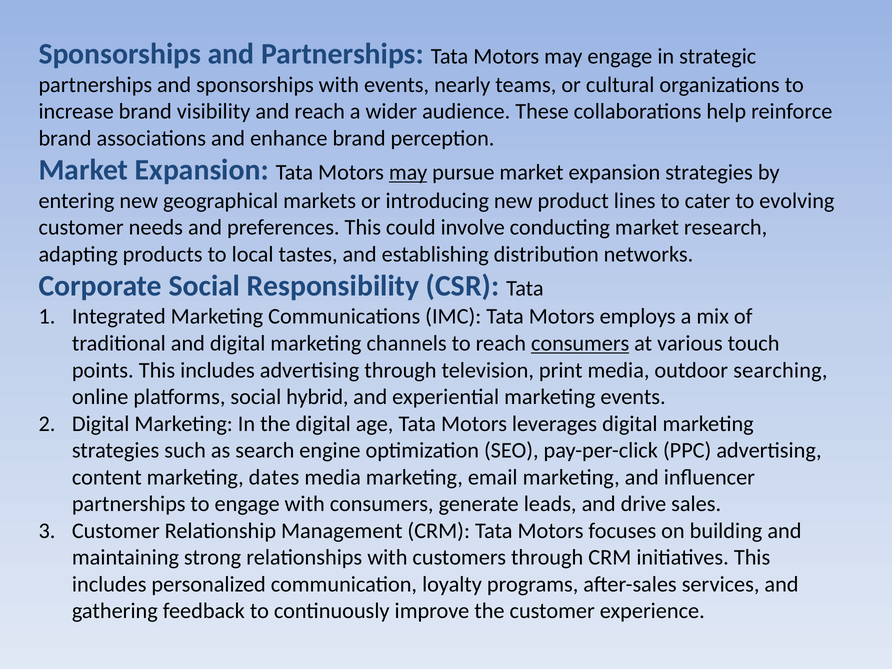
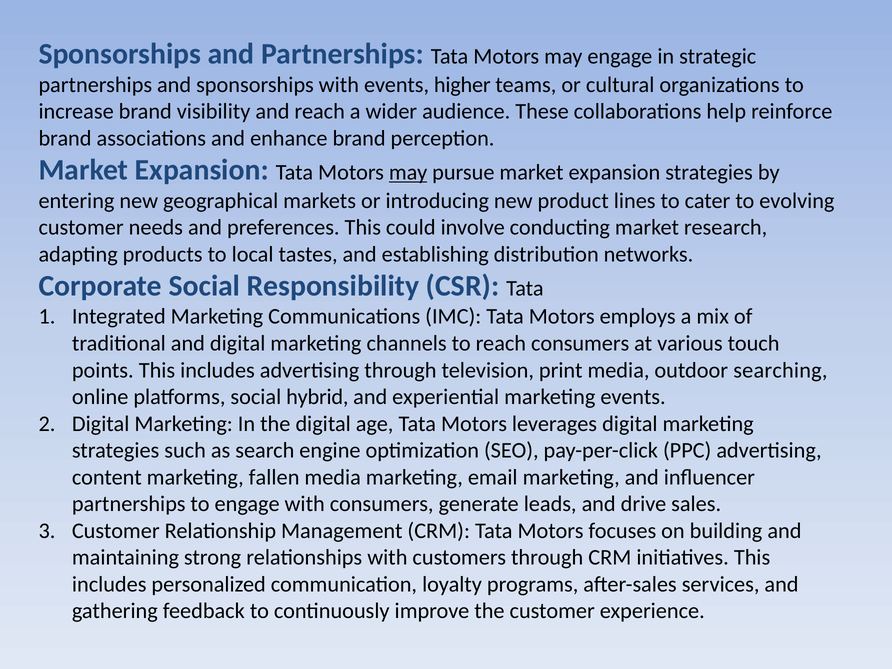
nearly: nearly -> higher (462, 85)
consumers underline: present -> none (580, 343)
dates: dates -> fallen (274, 477)
